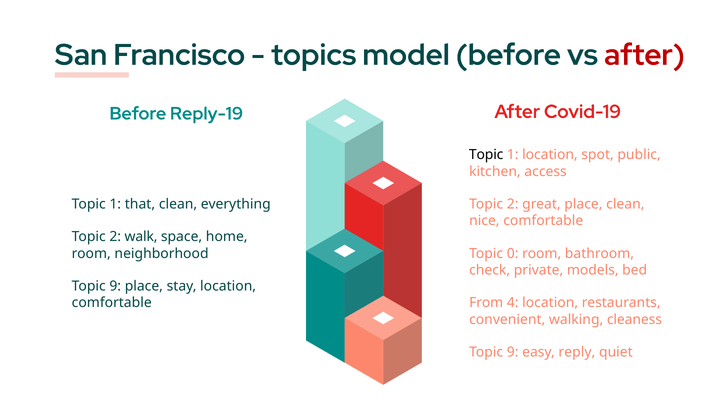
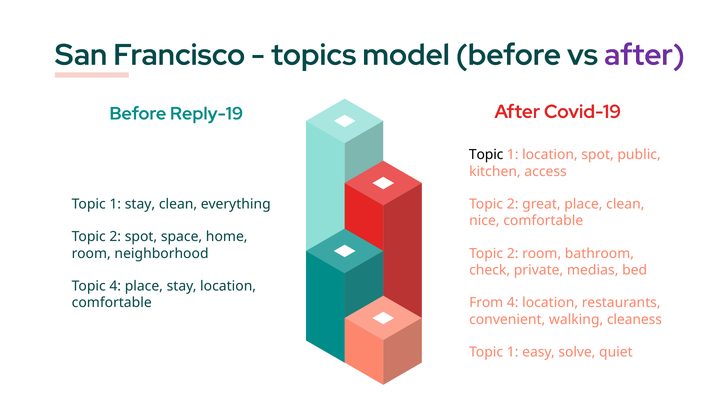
after colour: red -> purple (644, 55)
1 that: that -> stay (140, 204)
2 walk: walk -> spot (141, 237)
0: 0 -> 2 (513, 253)
models: models -> medias (593, 270)
9: 9 -> 4 (115, 286)
9: 9 -> 1 (513, 352)
reply: reply -> solve (577, 352)
